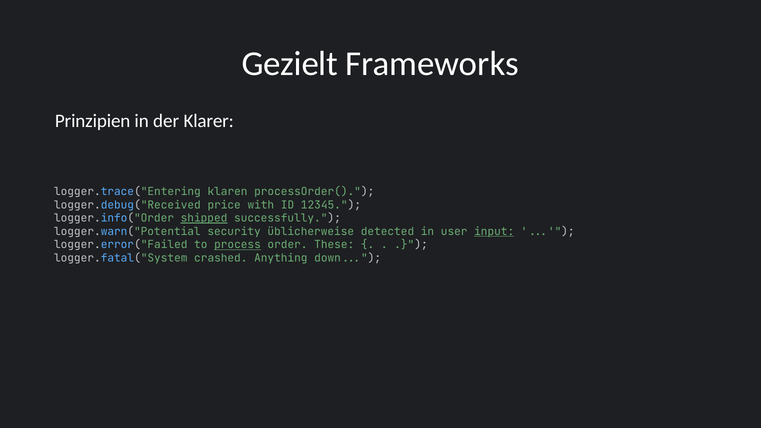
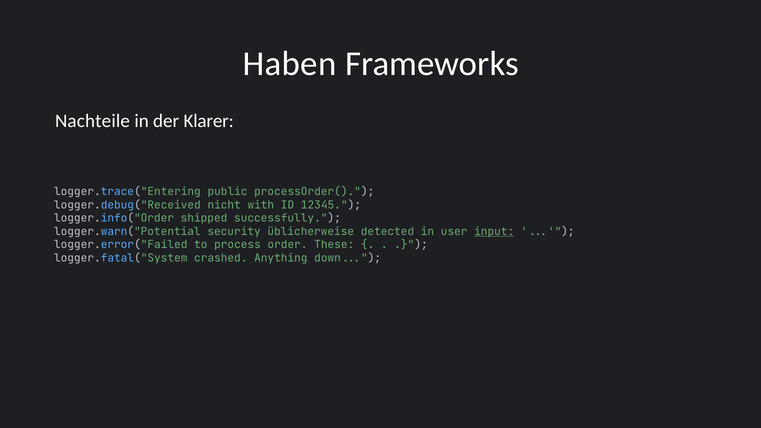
Gezielt: Gezielt -> Haben (289, 64)
Prinzipien: Prinzipien -> Nachteile (92, 121)
klaren: klaren -> public (228, 192)
price: price -> nicht (224, 205)
shipped underline: present -> none (204, 218)
process underline: present -> none (237, 245)
